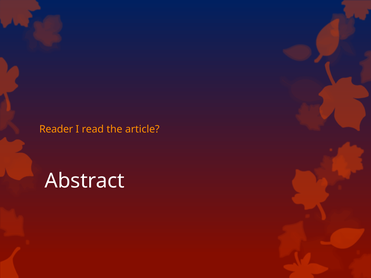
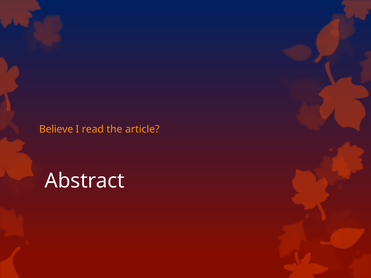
Reader: Reader -> Believe (56, 129)
